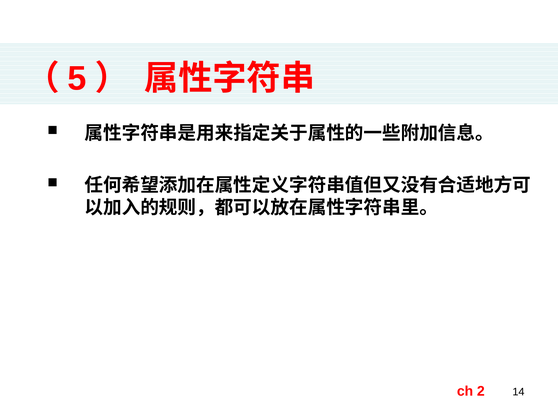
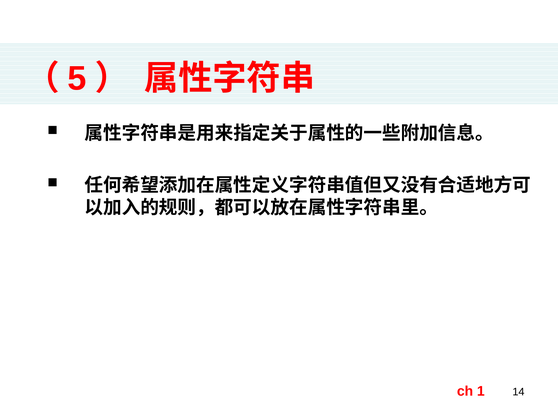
2: 2 -> 1 (481, 391)
